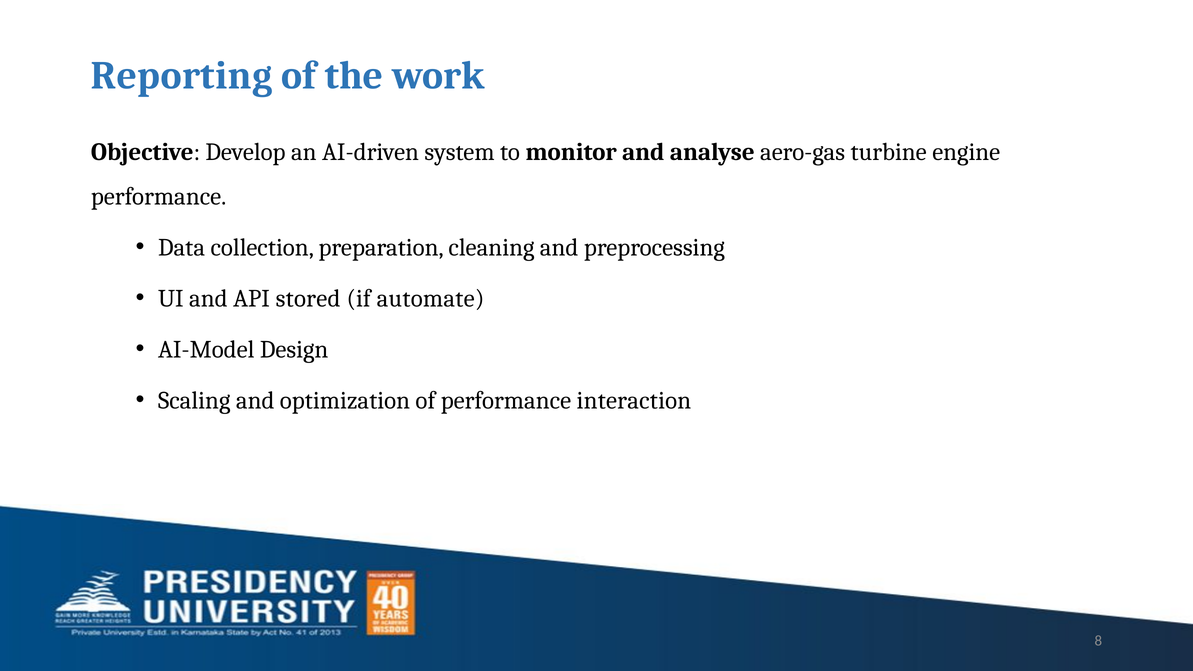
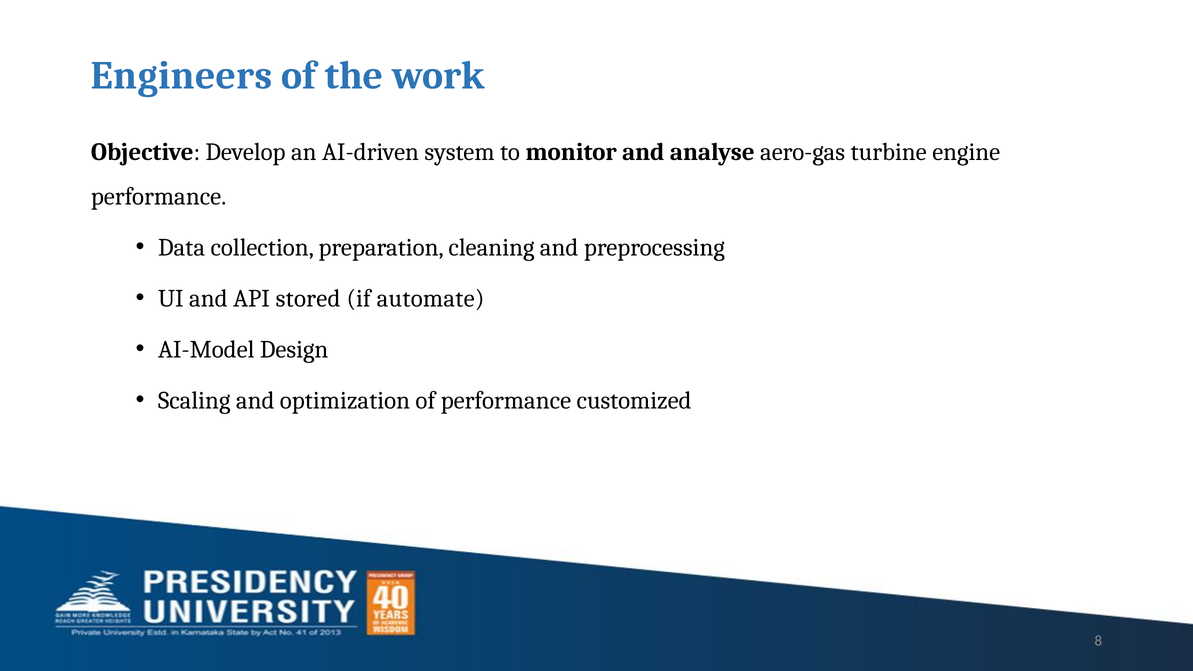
Reporting: Reporting -> Engineers (182, 76)
interaction: interaction -> customized (634, 400)
